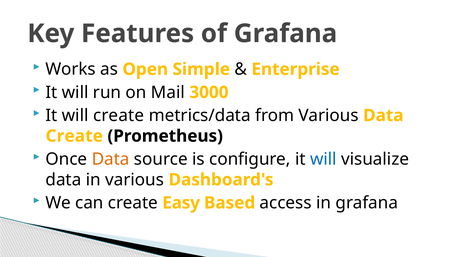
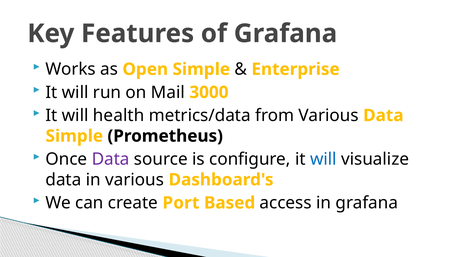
will create: create -> health (119, 115)
Create: Create -> Simple (74, 136)
Data colour: orange -> purple (111, 159)
Easy: Easy -> Port (181, 202)
